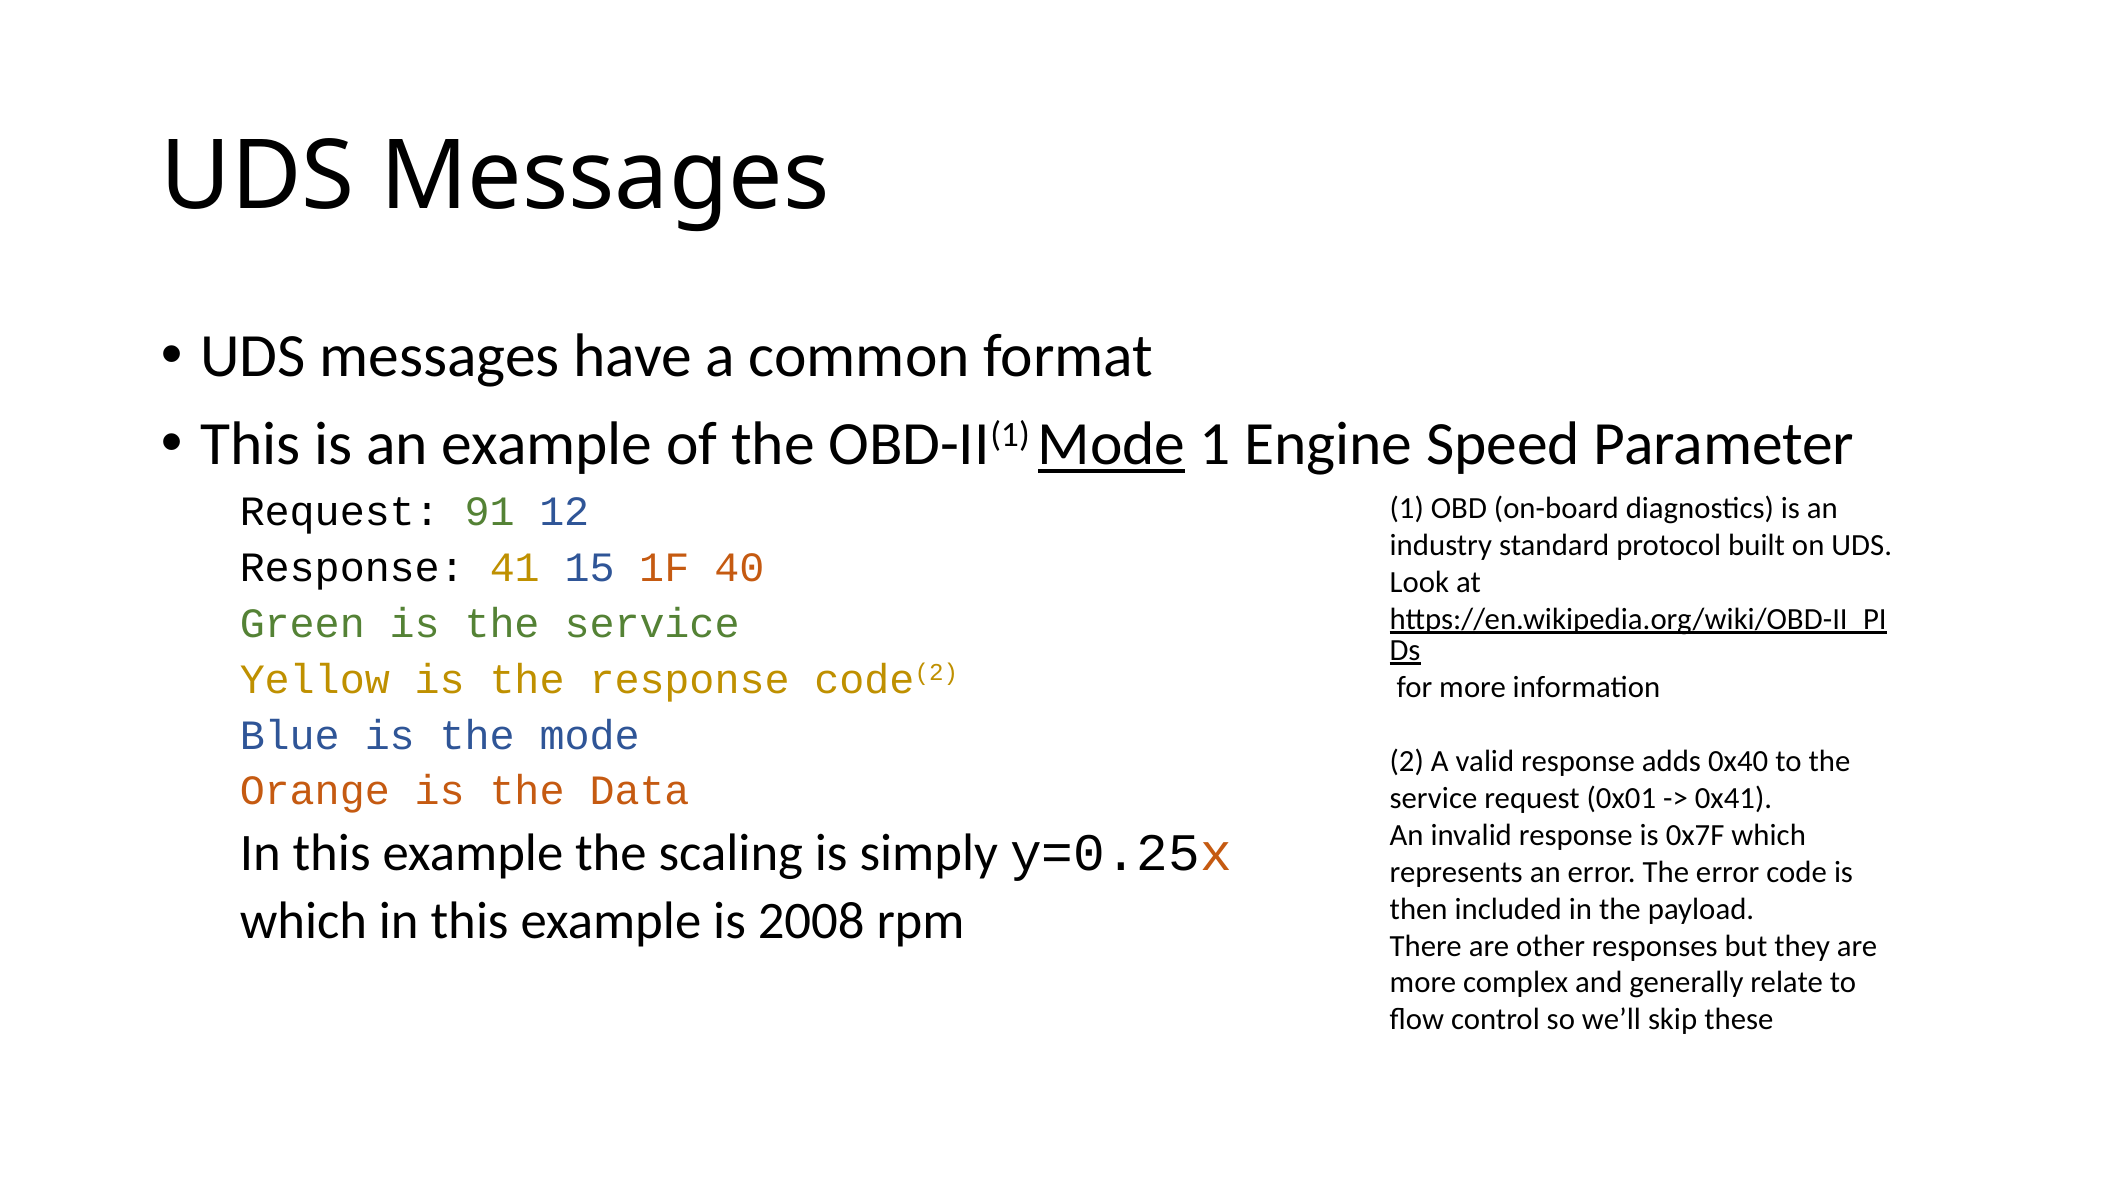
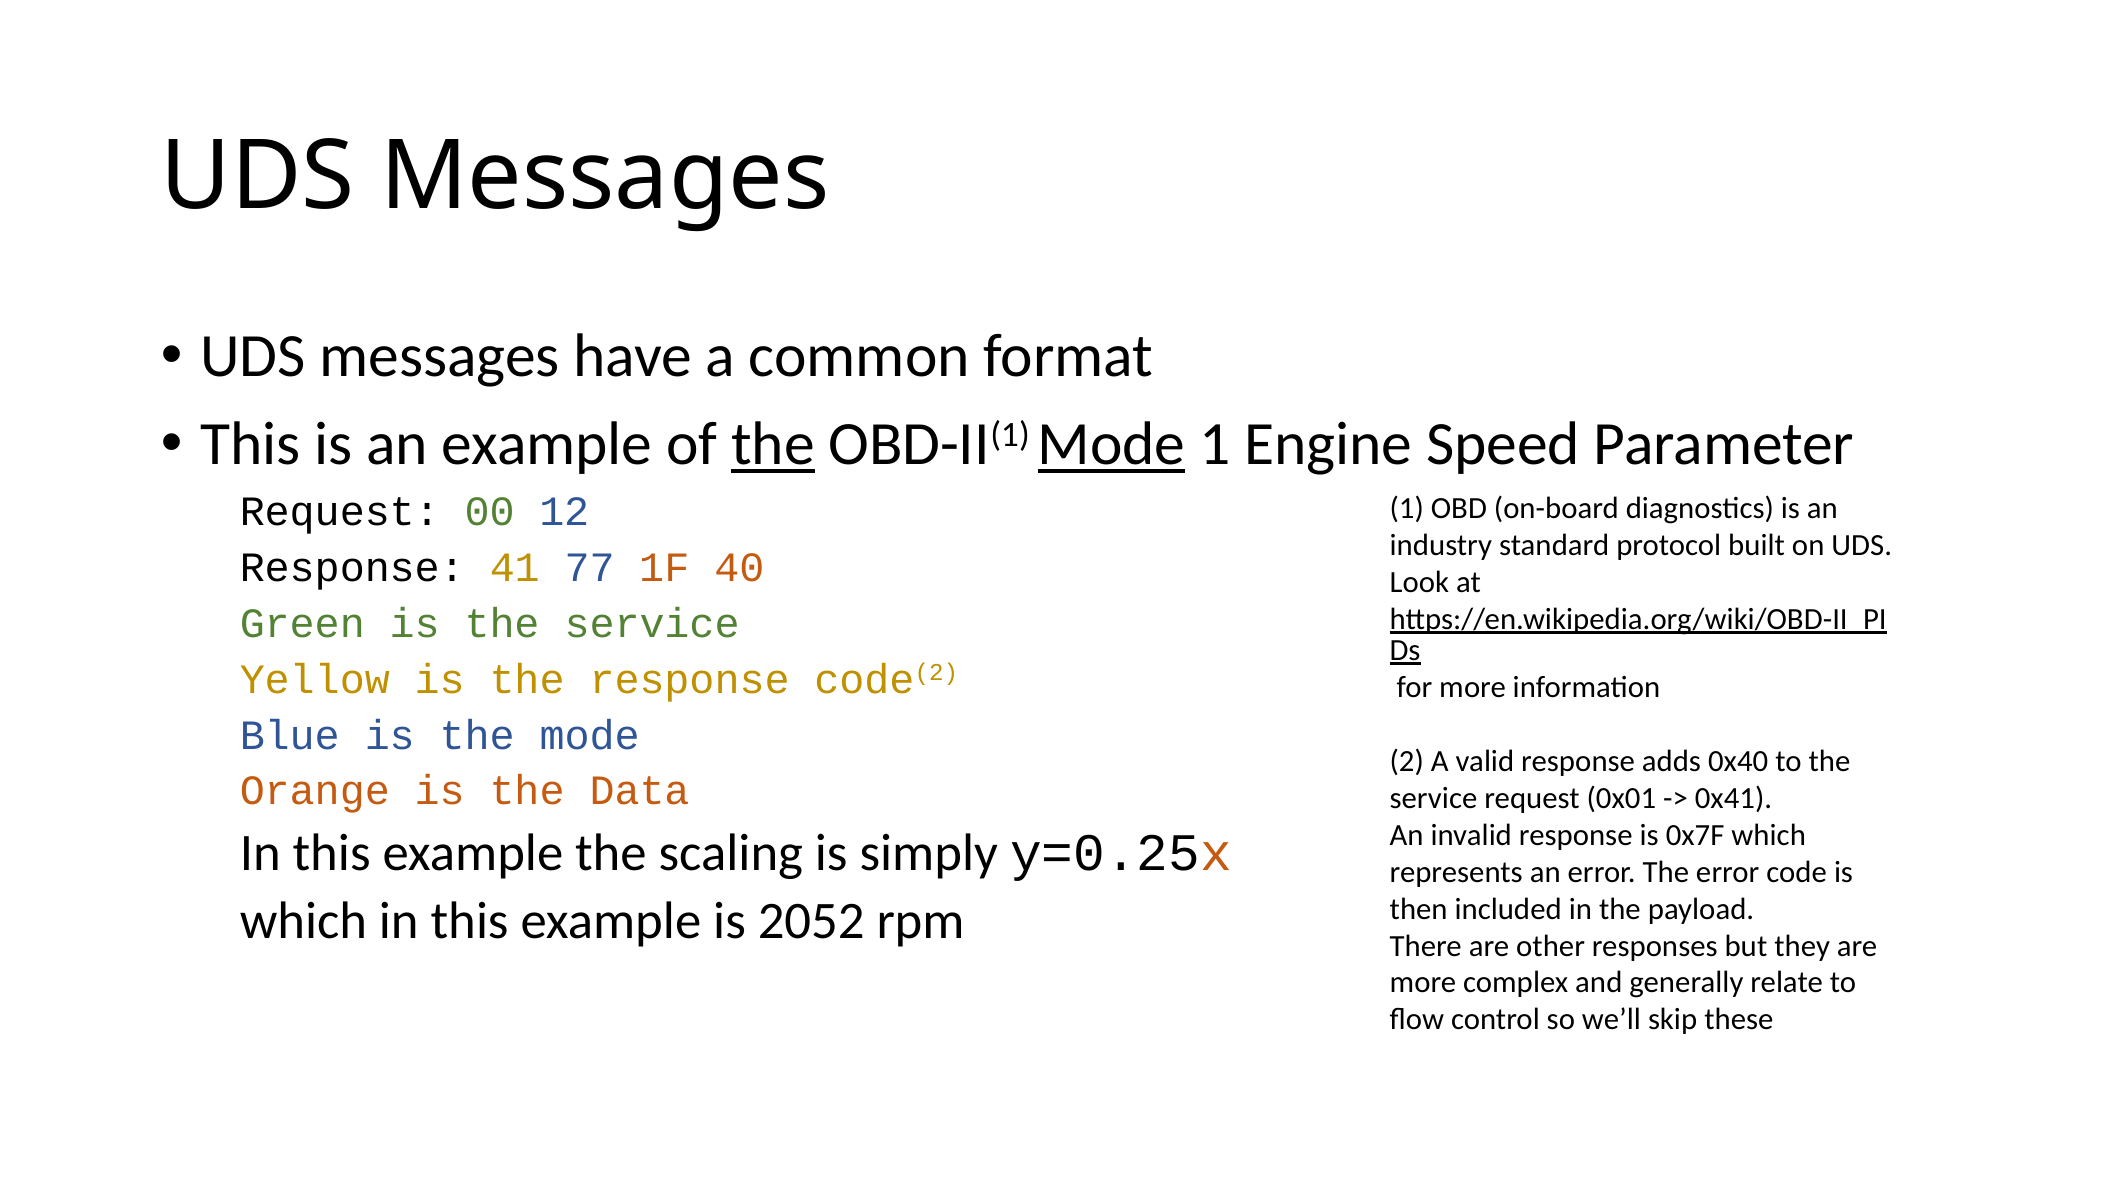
the underline: none -> present (773, 445)
91: 91 -> 00 (490, 512)
15: 15 -> 77 (590, 567)
2008: 2008 -> 2052 (811, 921)
